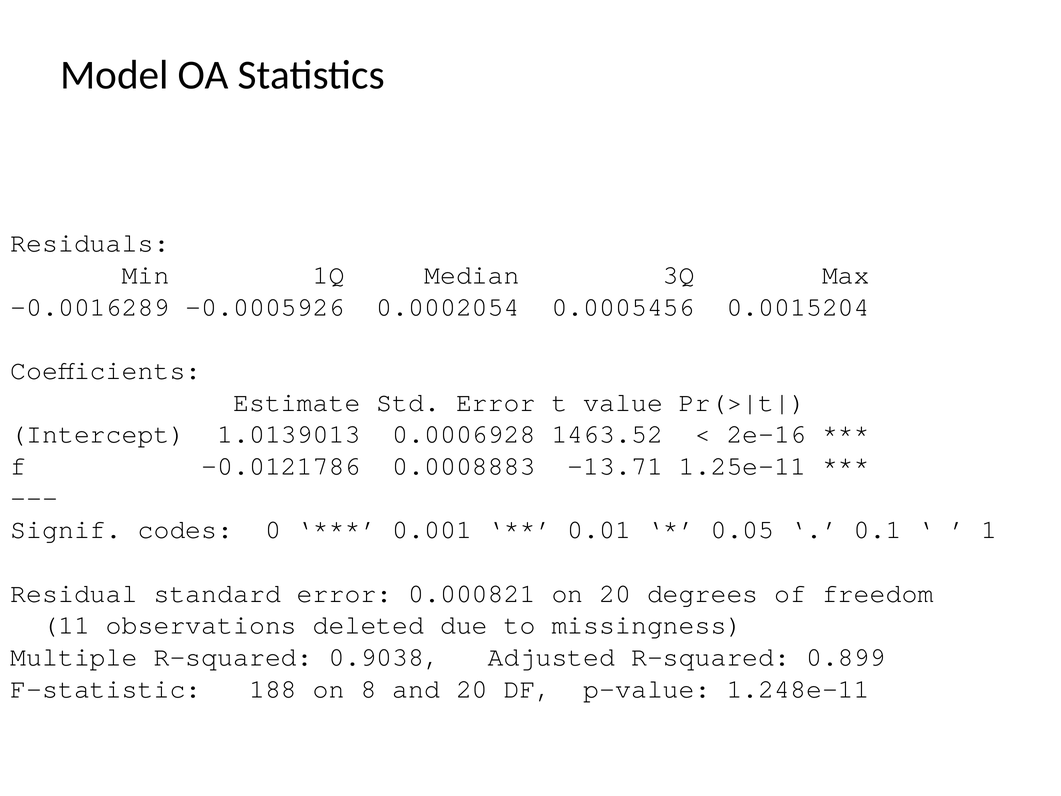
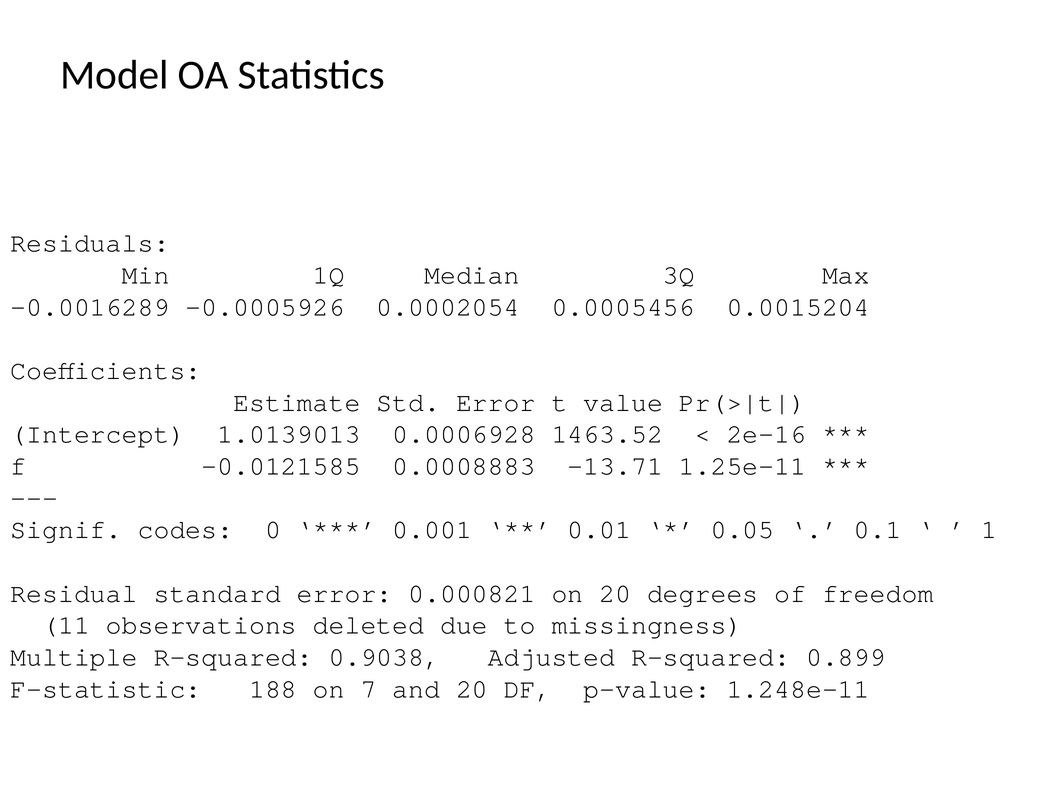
-0.0121786: -0.0121786 -> -0.0121585 (281, 466)
8: 8 -> 7 (368, 689)
